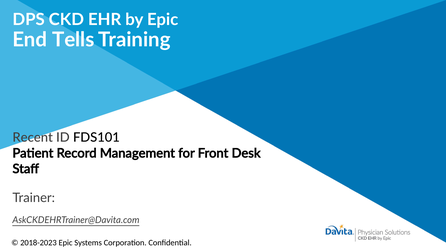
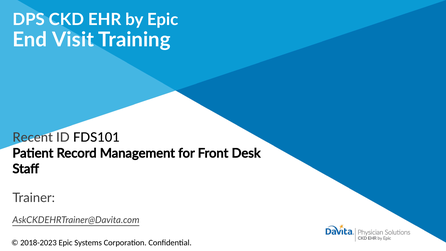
Tells: Tells -> Visit (73, 40)
